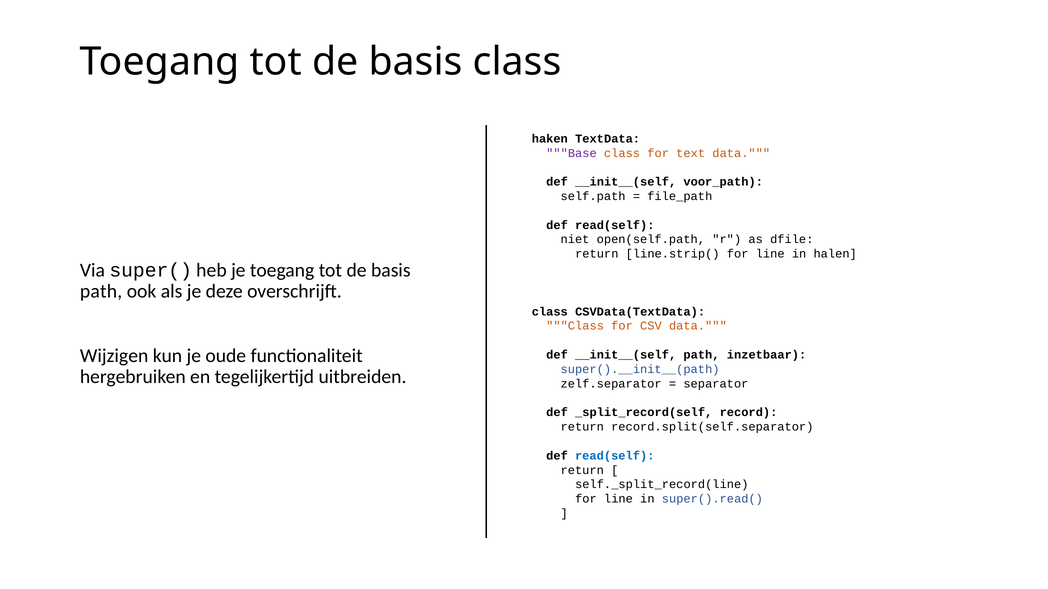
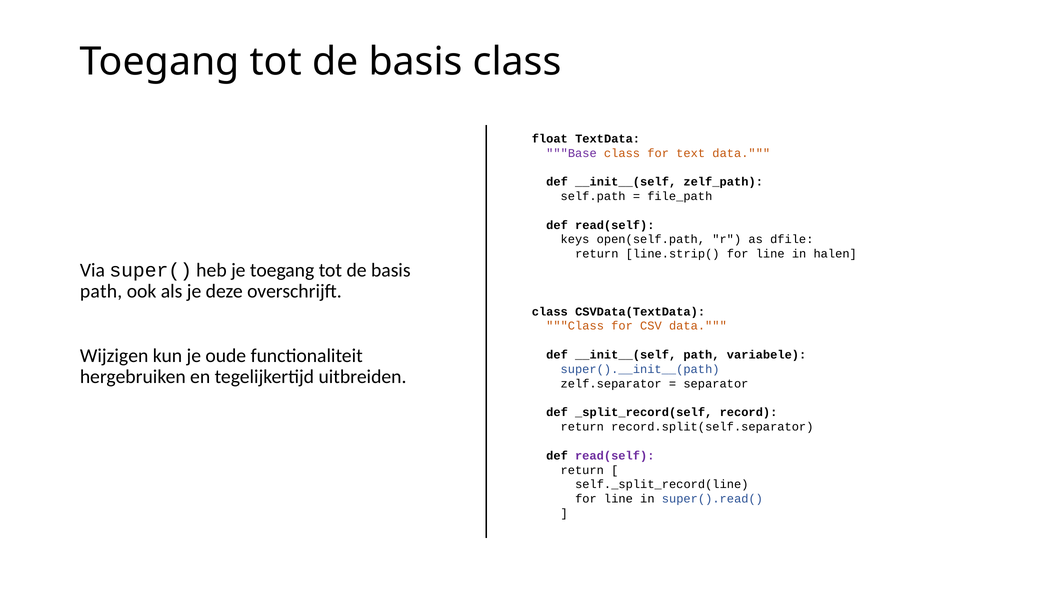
haken: haken -> float (550, 139)
voor_path: voor_path -> zelf_path (723, 182)
niet: niet -> keys (575, 240)
inzetbaar: inzetbaar -> variabele (767, 355)
read(self colour: blue -> purple (615, 456)
